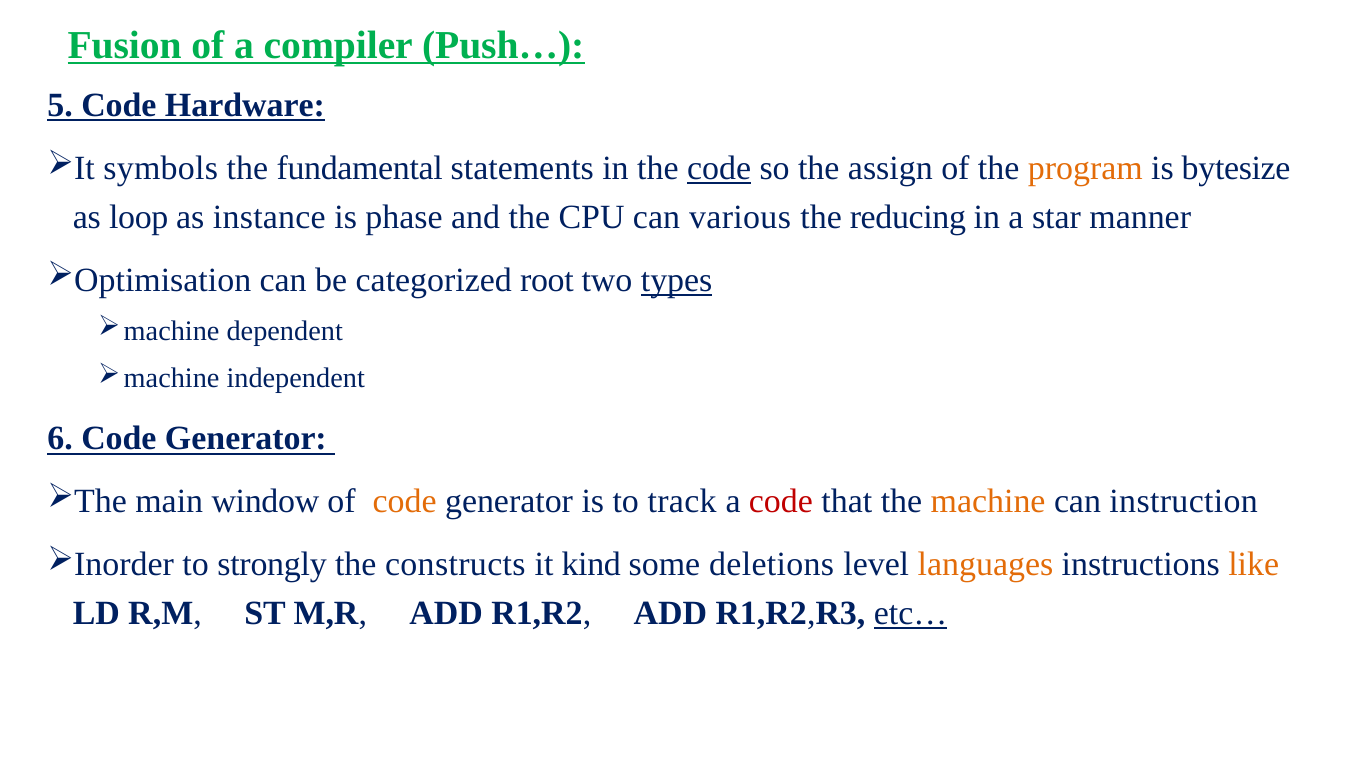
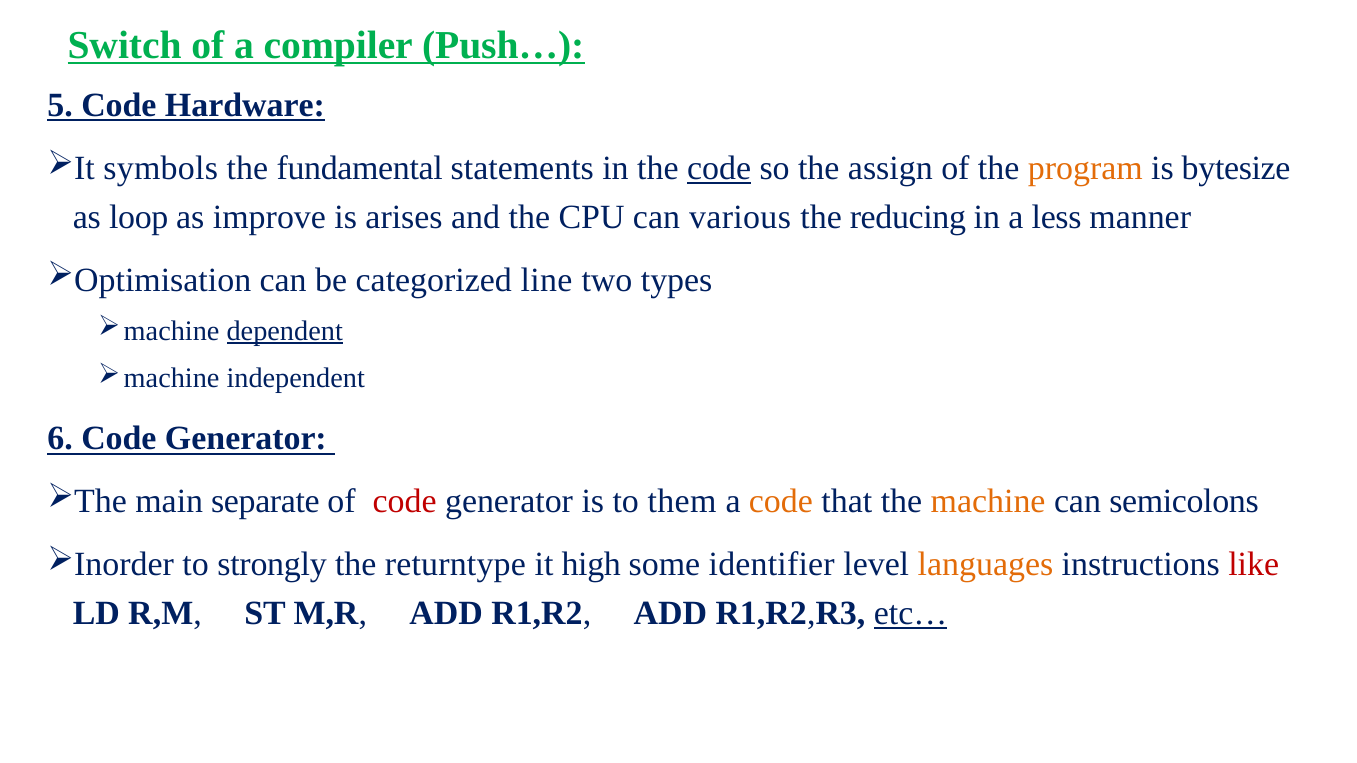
Fusion: Fusion -> Switch (125, 45)
instance: instance -> improve (269, 217)
phase: phase -> arises (404, 217)
star: star -> less (1057, 217)
root: root -> line (547, 280)
types underline: present -> none (677, 280)
dependent underline: none -> present (285, 331)
window: window -> separate (265, 502)
code colour: orange -> red (405, 502)
track: track -> them (682, 502)
code colour: red -> orange (781, 502)
instruction: instruction -> semicolons (1184, 502)
constructs: constructs -> returntype (455, 565)
kind: kind -> high (591, 565)
deletions: deletions -> identifier (772, 565)
like colour: orange -> red (1254, 565)
